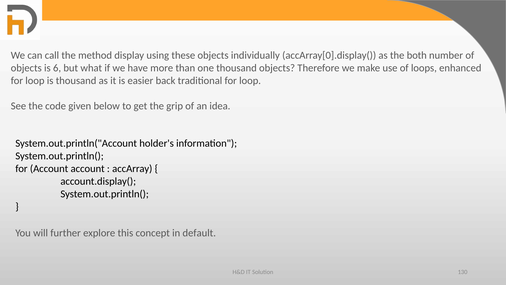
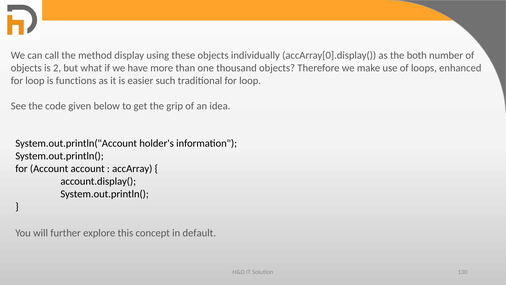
6: 6 -> 2 (57, 68)
is thousand: thousand -> functions (76, 81)
back: back -> such (166, 81)
